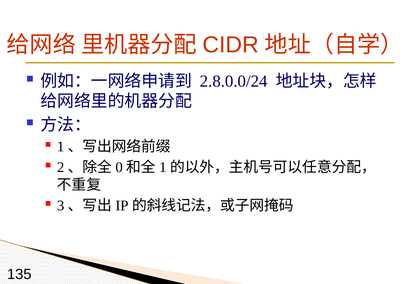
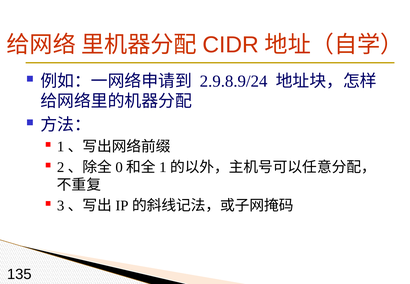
2.8.0.0/24: 2.8.0.0/24 -> 2.9.8.9/24 (234, 81)
